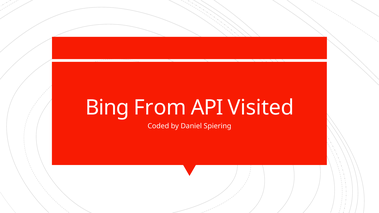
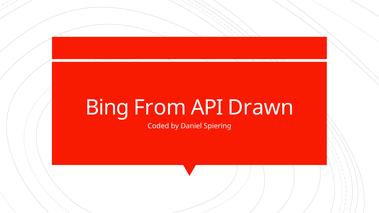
Visited: Visited -> Drawn (261, 108)
